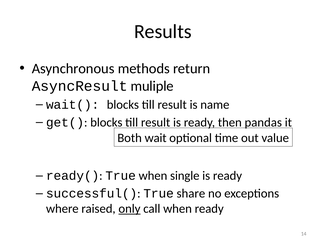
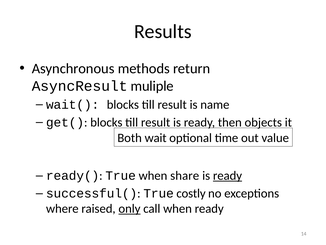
pandas: pandas -> objects (263, 122)
single: single -> share (185, 175)
ready underline: none -> present (227, 175)
share: share -> costly (191, 193)
